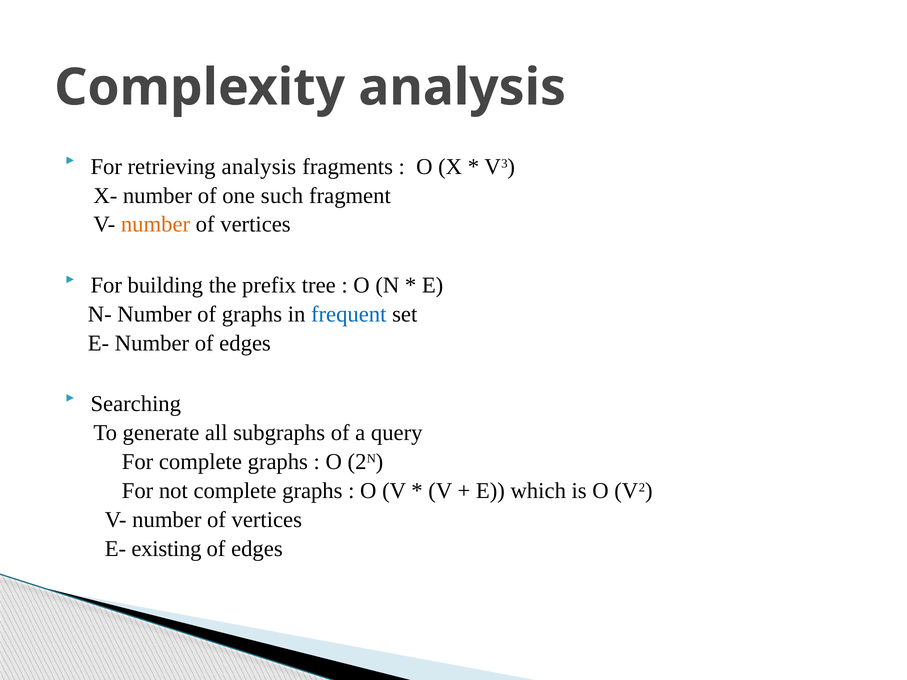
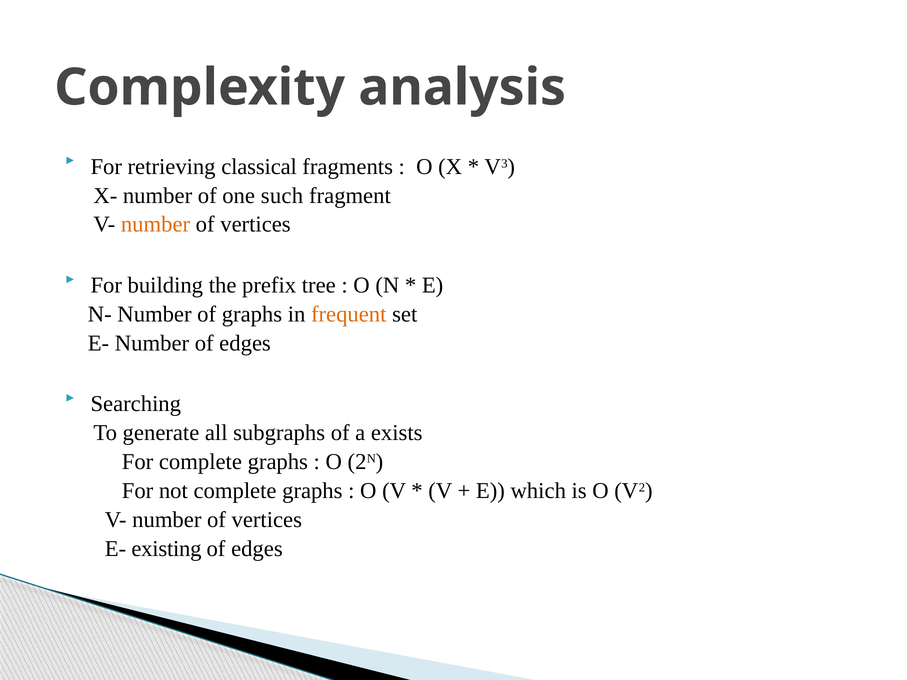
retrieving analysis: analysis -> classical (259, 167)
frequent colour: blue -> orange (349, 314)
query: query -> exists (397, 433)
